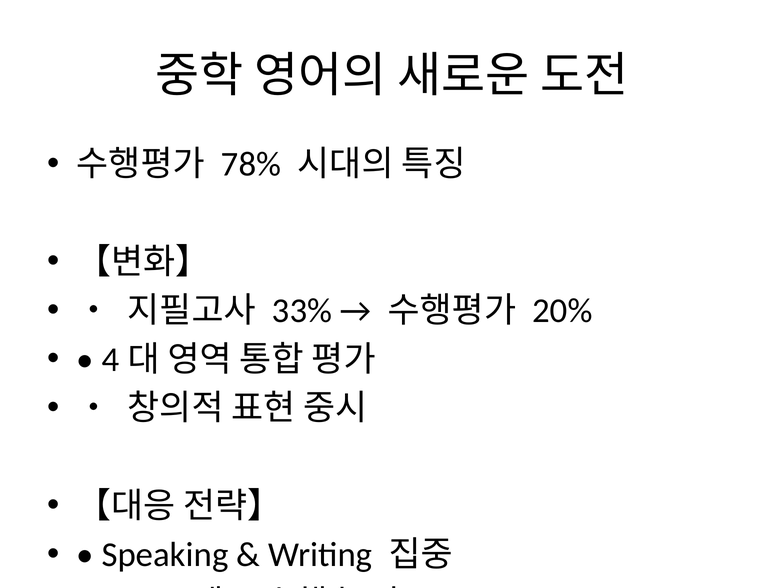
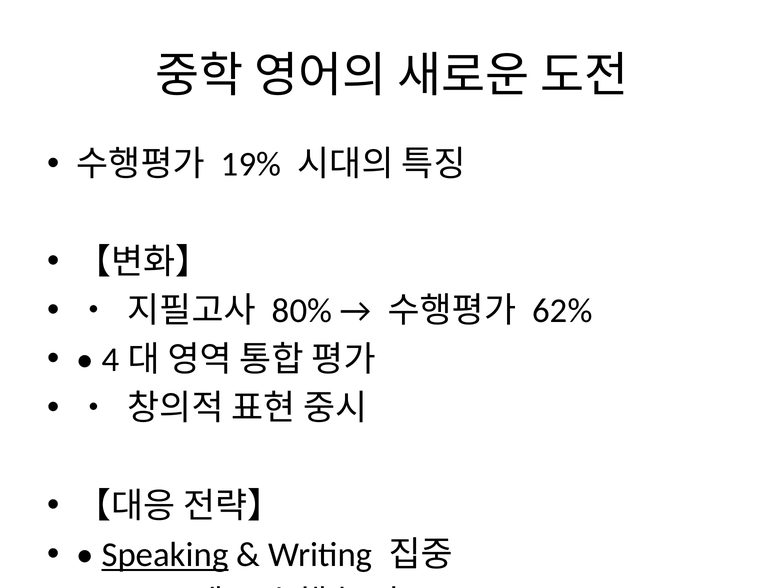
78%: 78% -> 19% (251, 164)
33%: 33% -> 80% (302, 311)
20%: 20% -> 62% (562, 311)
Speaking underline: none -> present (165, 555)
